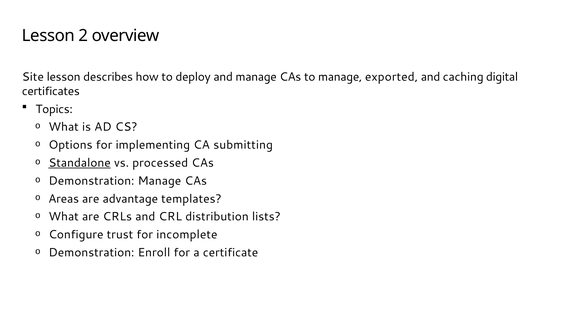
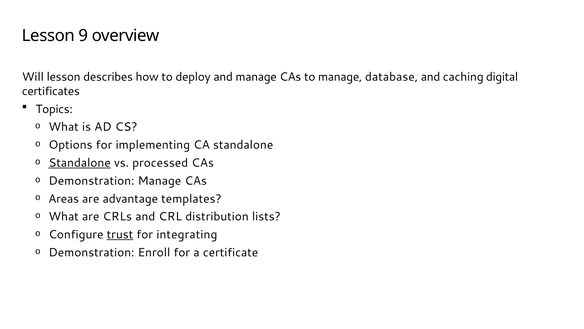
2: 2 -> 9 (83, 36)
Site: Site -> Will (33, 77)
exported: exported -> database (392, 77)
CA submitting: submitting -> standalone (243, 145)
trust underline: none -> present (120, 234)
incomplete: incomplete -> integrating (187, 234)
